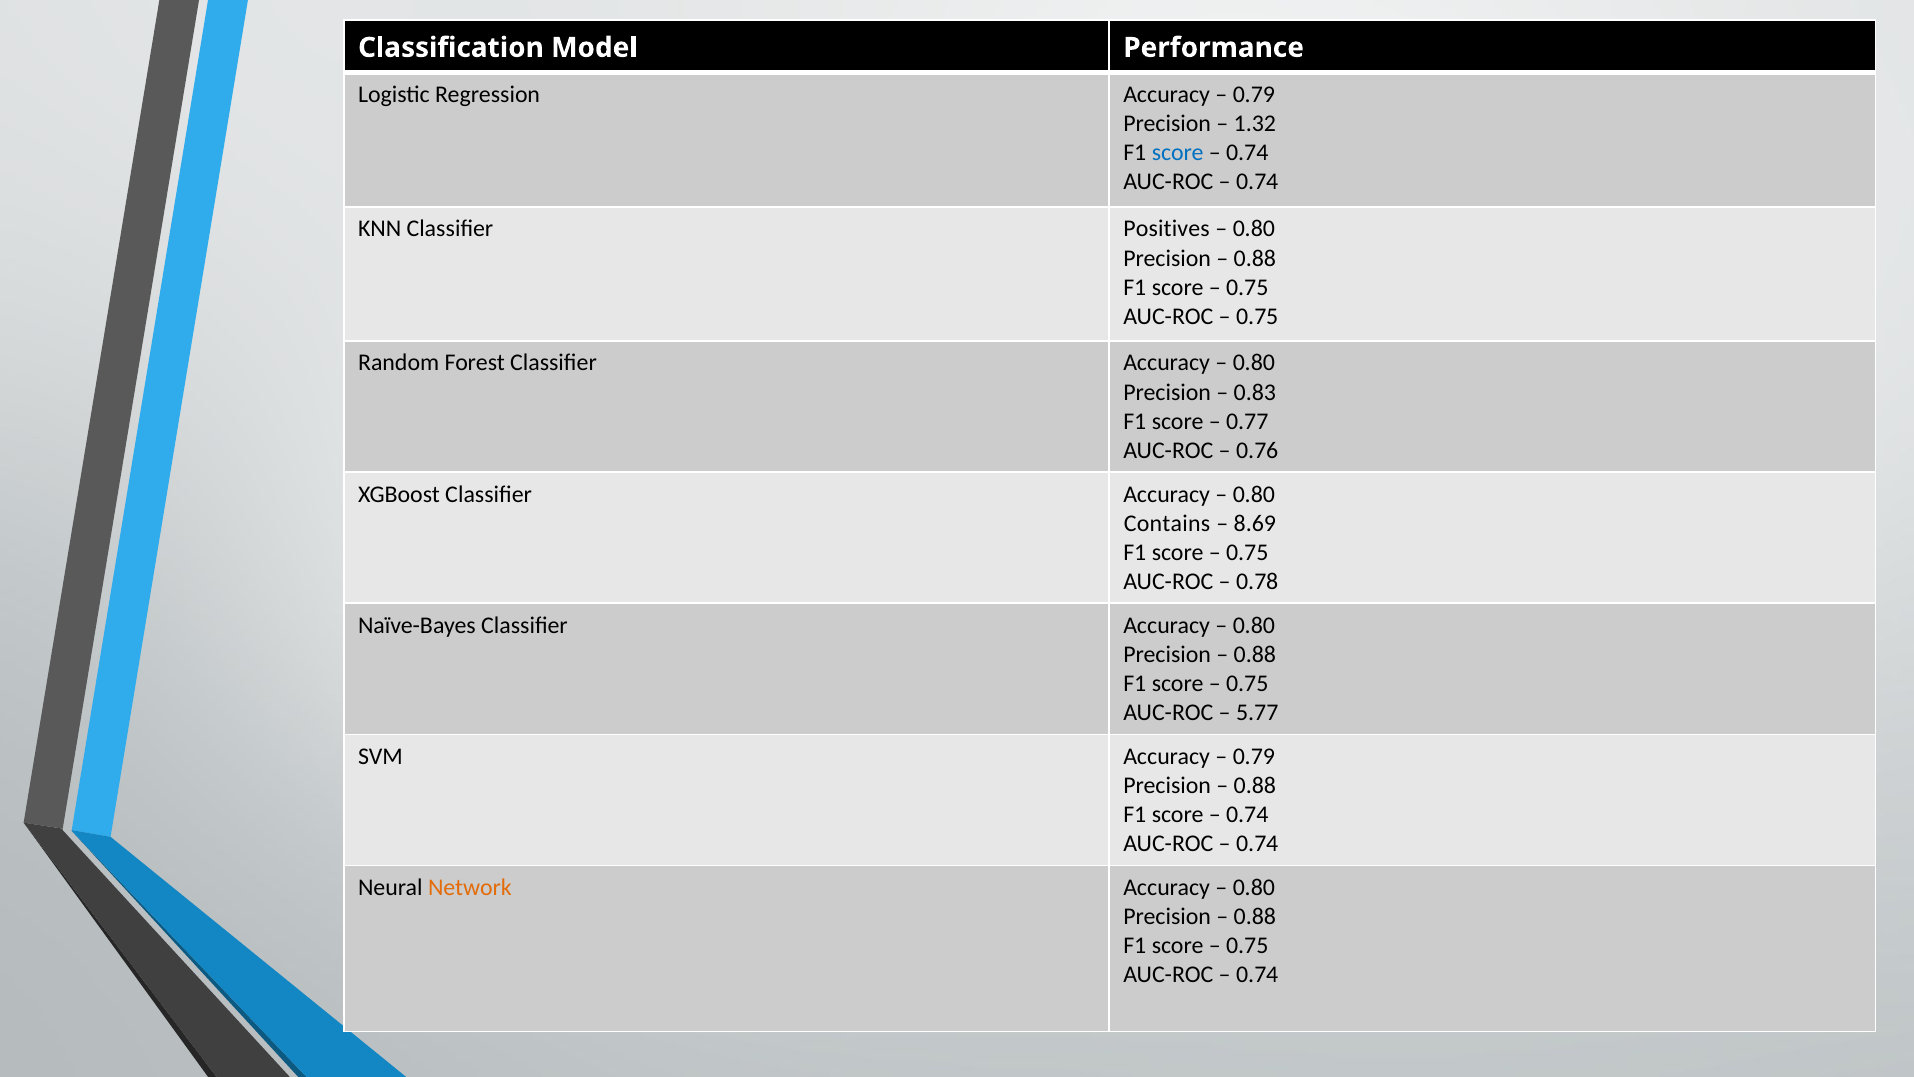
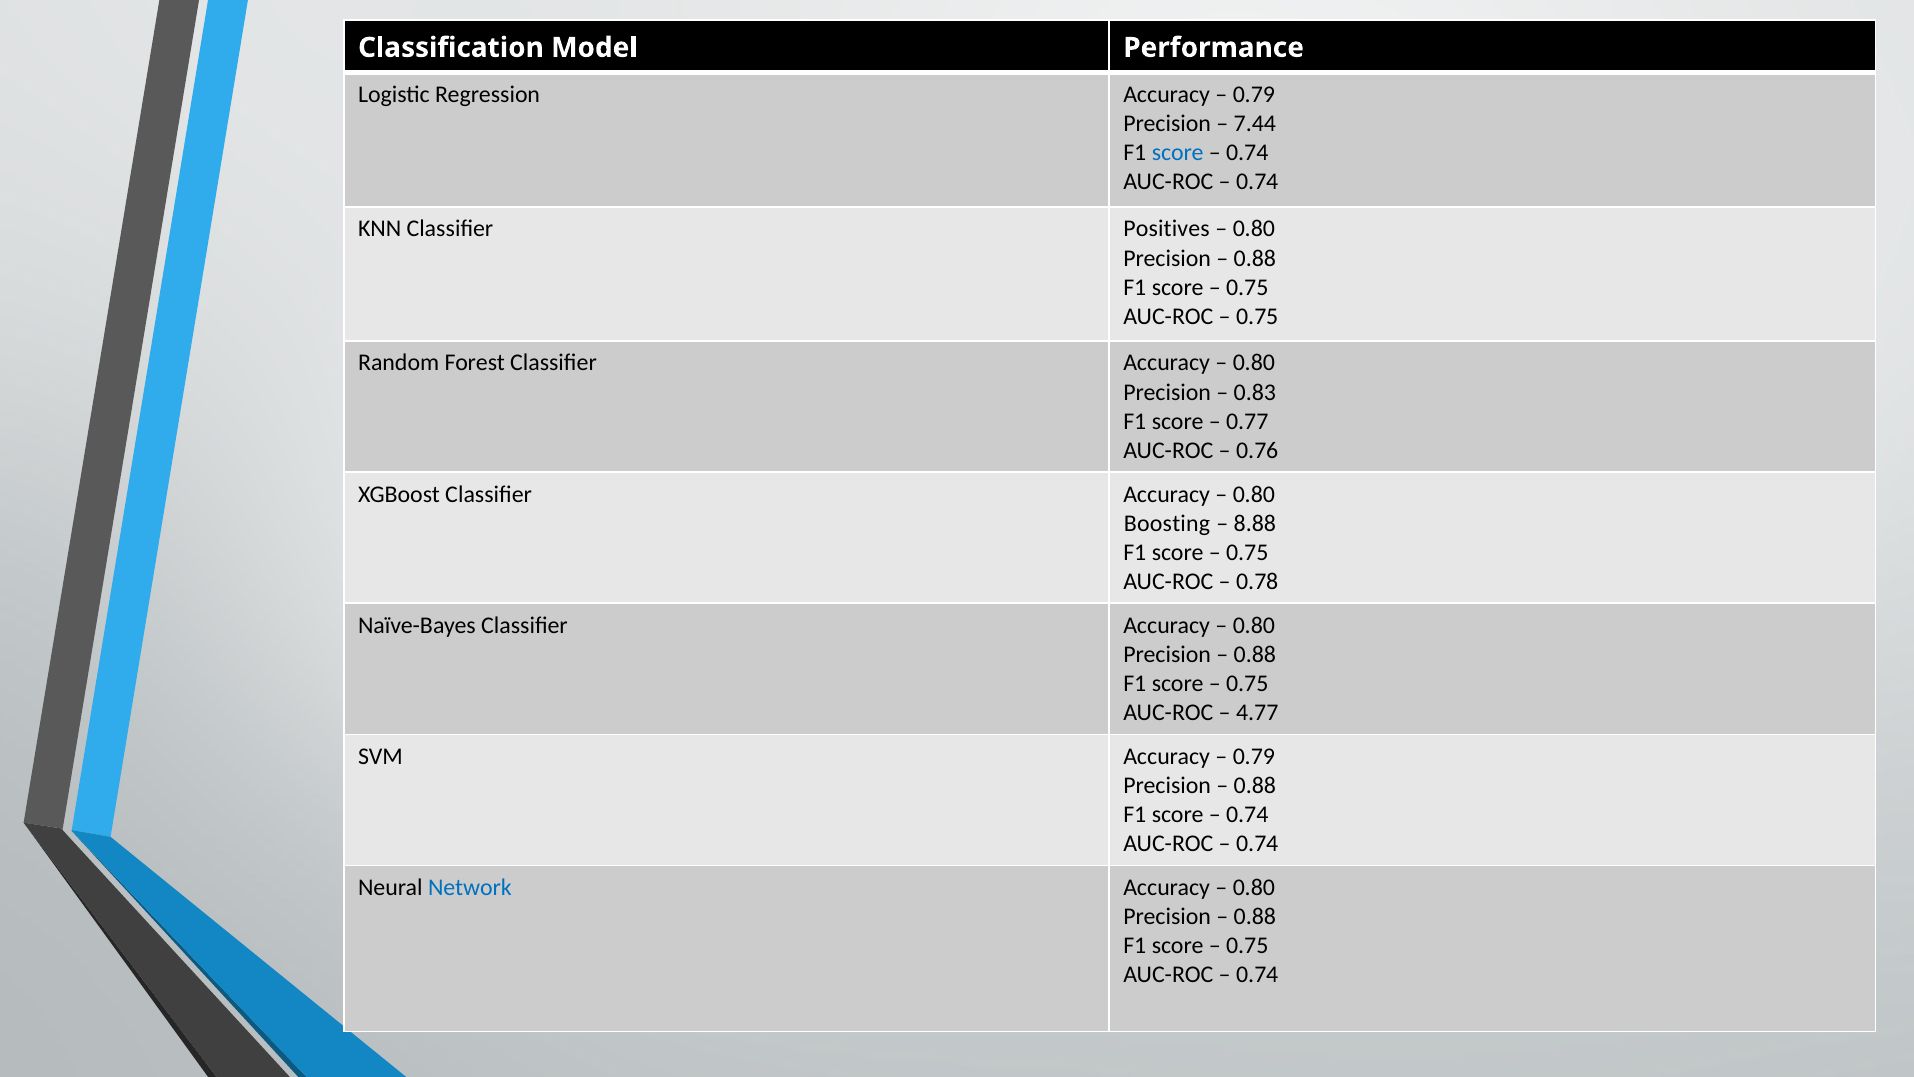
1.32: 1.32 -> 7.44 (1255, 123)
Contains: Contains -> Boosting (1167, 523)
8.69: 8.69 -> 8.88 (1255, 523)
5.77: 5.77 -> 4.77 (1257, 713)
Network colour: orange -> blue (470, 887)
